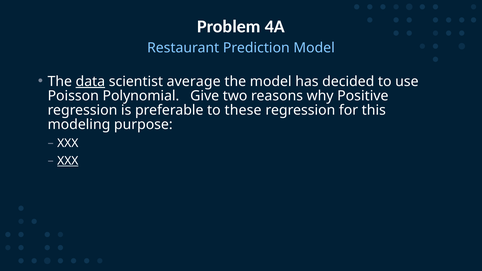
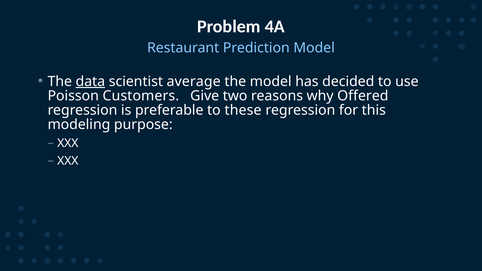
Polynomial: Polynomial -> Customers (141, 96)
Positive: Positive -> Offered (363, 96)
XXX underline: present -> none (68, 161)
